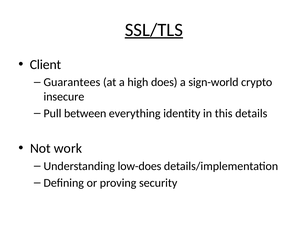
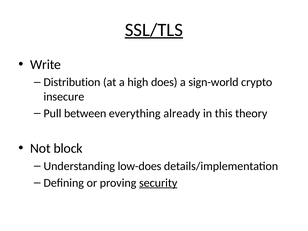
Client: Client -> Write (46, 65)
Guarantees: Guarantees -> Distribution (72, 82)
identity: identity -> already (182, 113)
details: details -> theory (251, 113)
work: work -> block (68, 148)
security underline: none -> present (158, 183)
